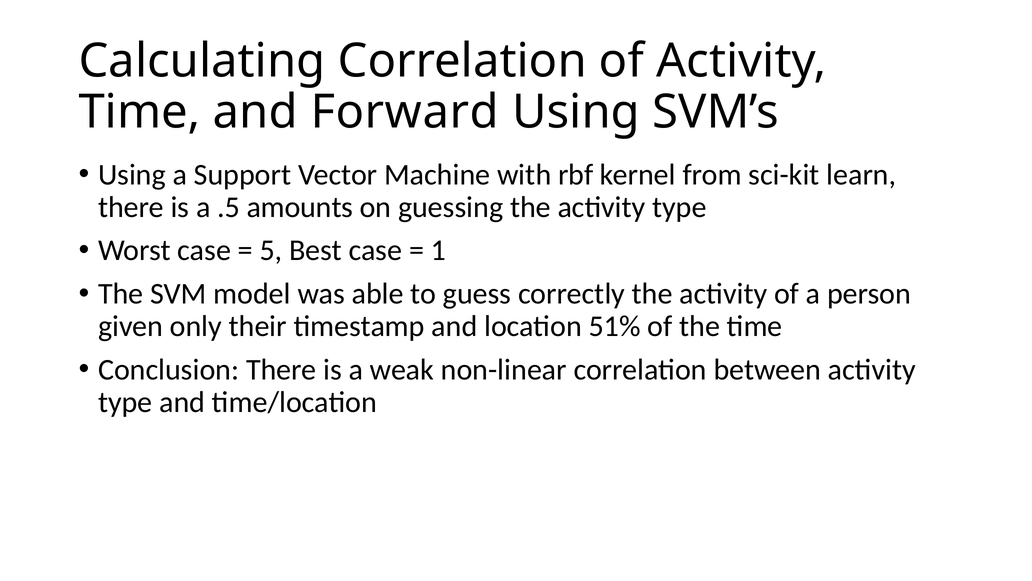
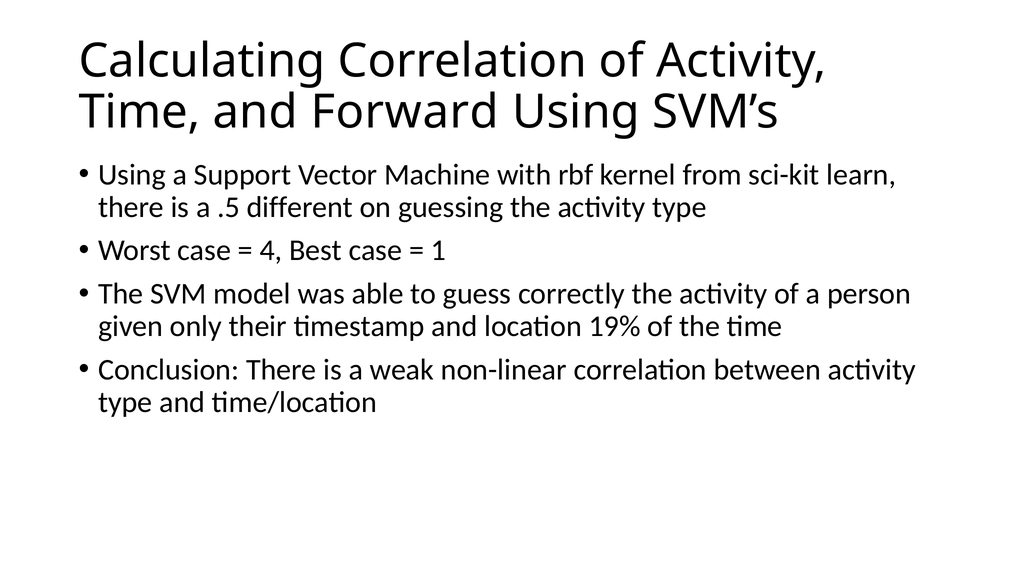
amounts: amounts -> different (300, 207)
5: 5 -> 4 (271, 250)
51%: 51% -> 19% (615, 326)
